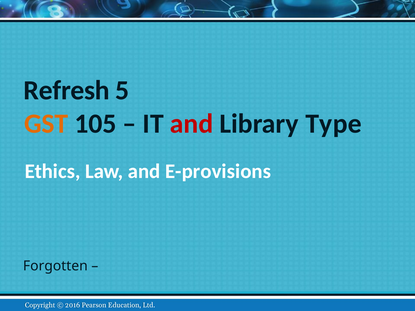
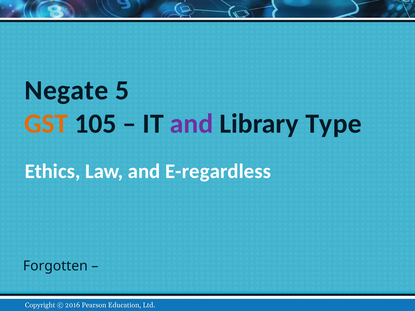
Refresh: Refresh -> Negate (66, 91)
and colour: red -> purple (192, 124)
E-provisions: E-provisions -> E-regardless (218, 172)
